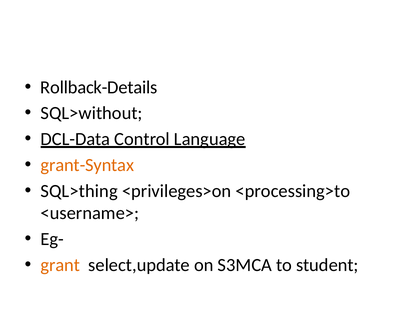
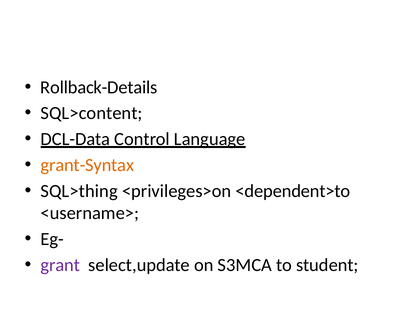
SQL>without: SQL>without -> SQL>content (92, 113)
<processing>to: <processing>to -> <dependent>to (293, 191)
grant colour: orange -> purple (60, 265)
